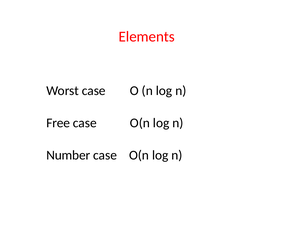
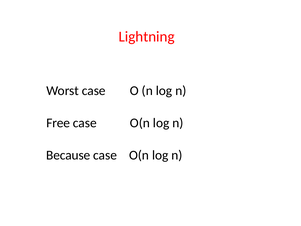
Elements: Elements -> Lightning (147, 37)
Number: Number -> Because (68, 155)
